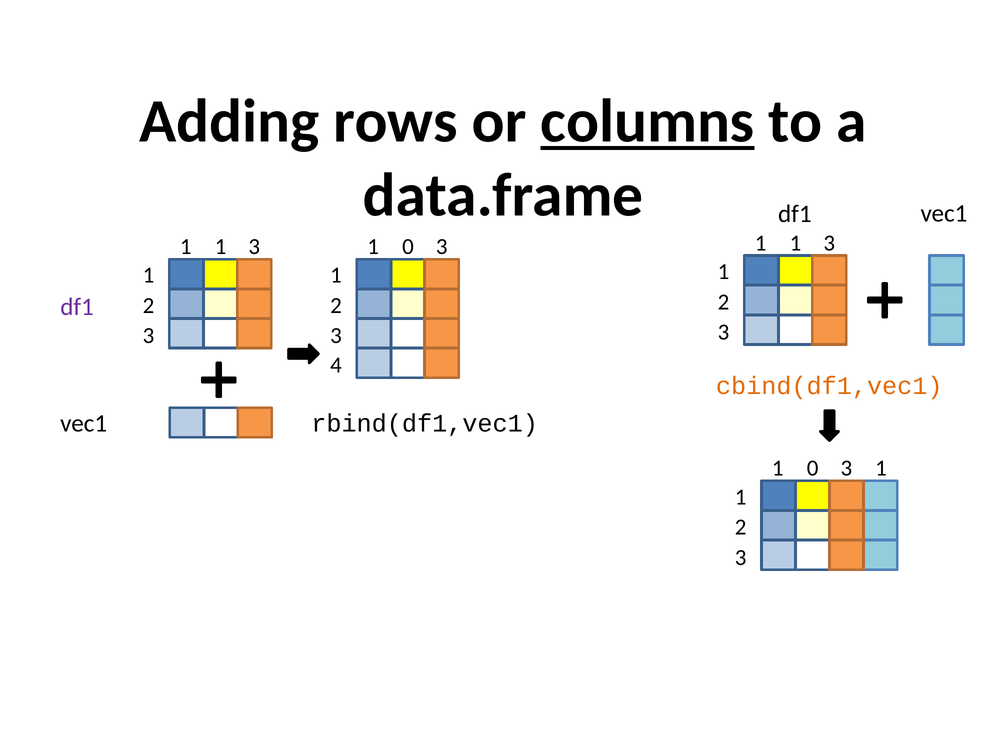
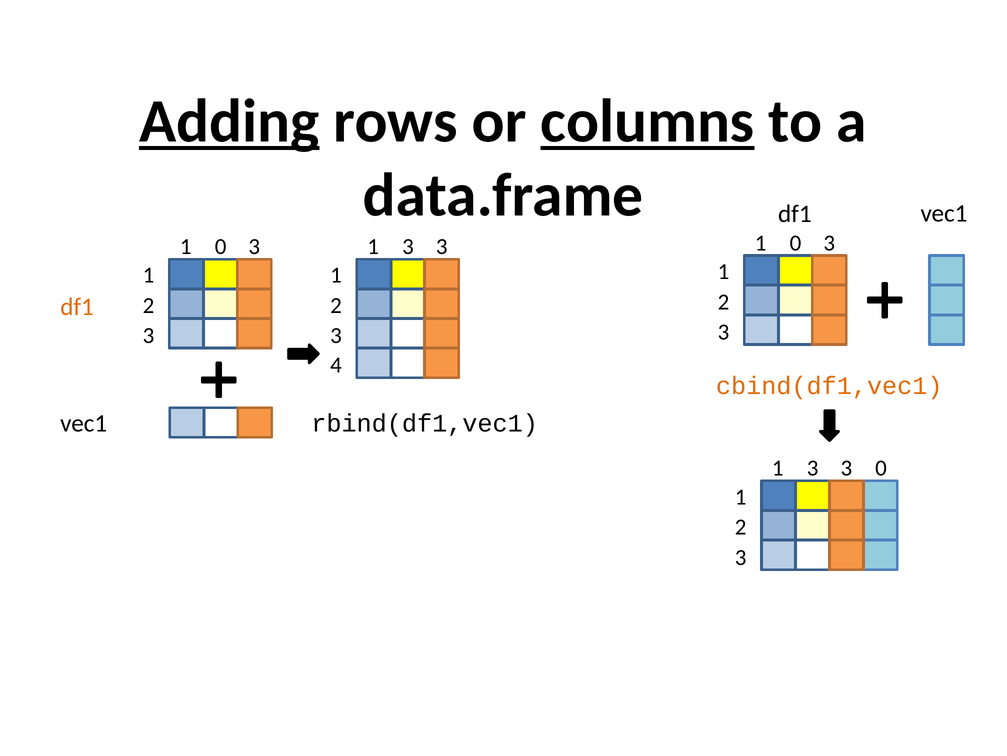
Adding underline: none -> present (229, 121)
1: 1 -> 0 (796, 243)
1: 1 -> 0 (221, 246)
0: 0 -> 3 (408, 246)
df1 colour: purple -> orange (77, 307)
0: 0 -> 3 (813, 468)
3 1: 1 -> 0 (881, 468)
